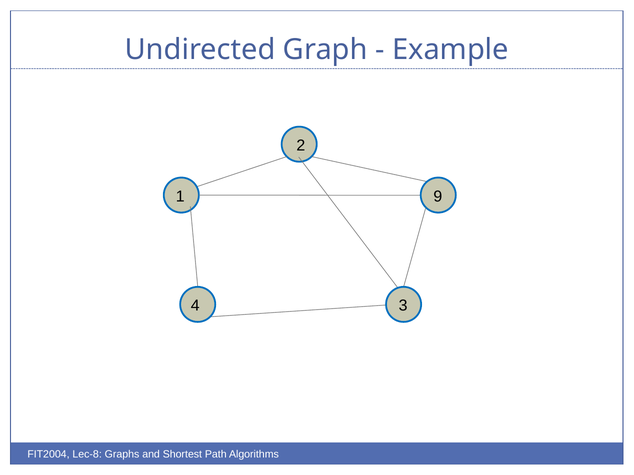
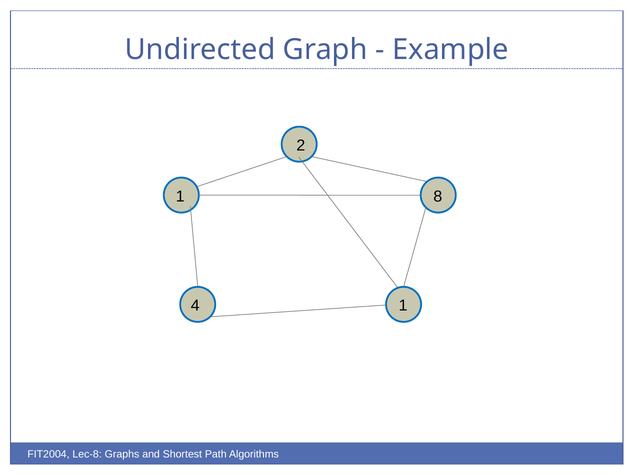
9: 9 -> 8 (438, 197)
4 3: 3 -> 1 (403, 306)
